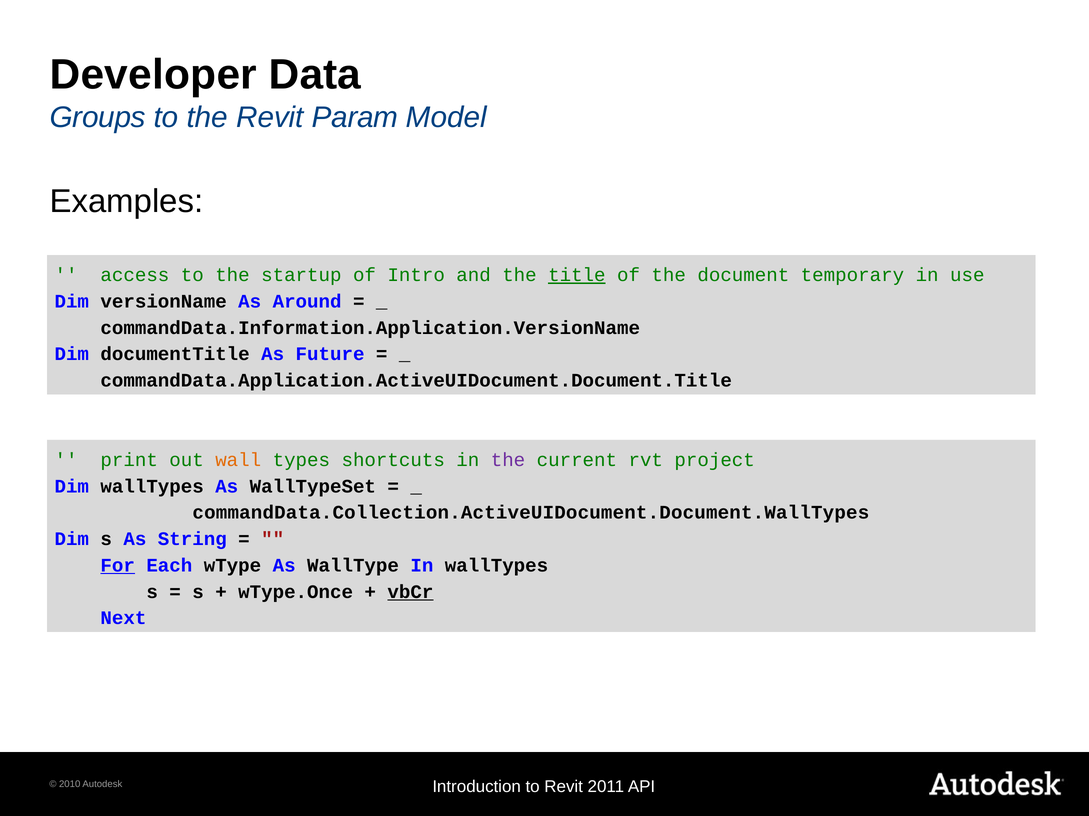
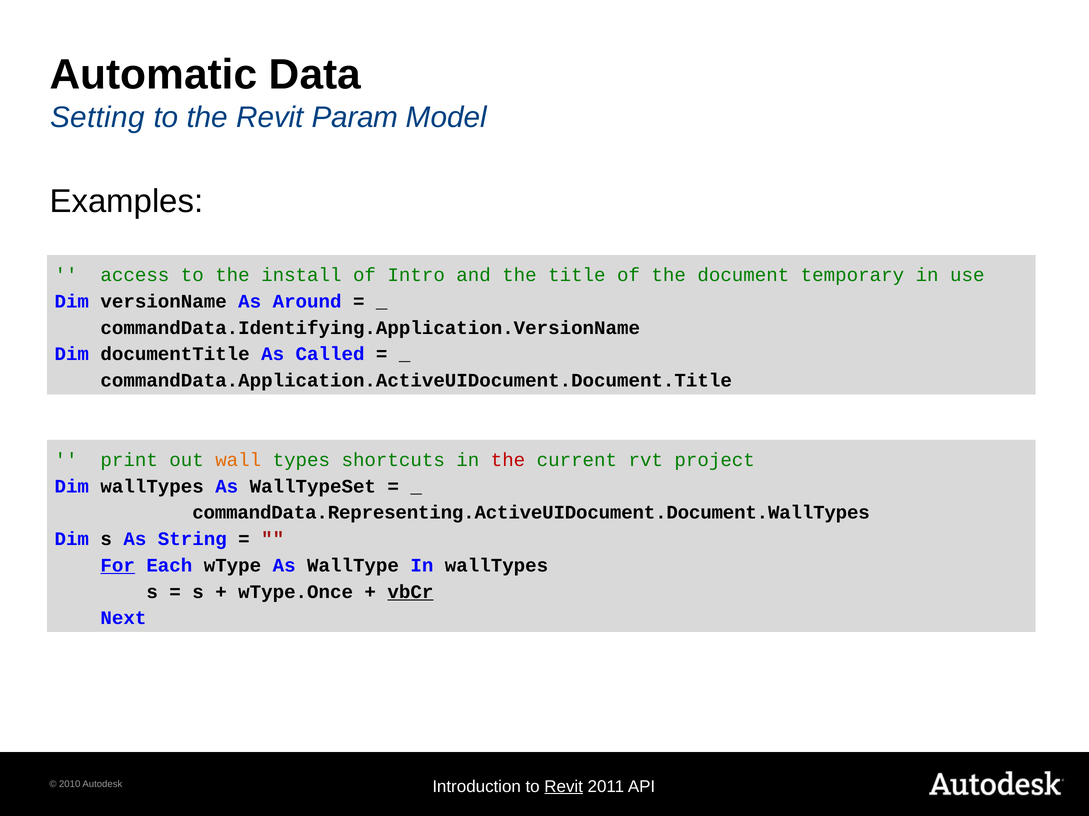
Developer: Developer -> Automatic (153, 75)
Groups: Groups -> Setting (97, 117)
startup: startup -> install (301, 275)
title underline: present -> none (577, 275)
commandData.Information.Application.VersionName: commandData.Information.Application.VersionName -> commandData.Identifying.Application.VersionName (370, 328)
Future: Future -> Called (330, 354)
the colour: purple -> red (508, 460)
commandData.Collection.ActiveUIDocument.Document.WallTypes: commandData.Collection.ActiveUIDocument.Document.WallTypes -> commandData.Representing.ActiveUIDocument.Document.WallTypes (531, 513)
Revit underline: none -> present (564, 787)
